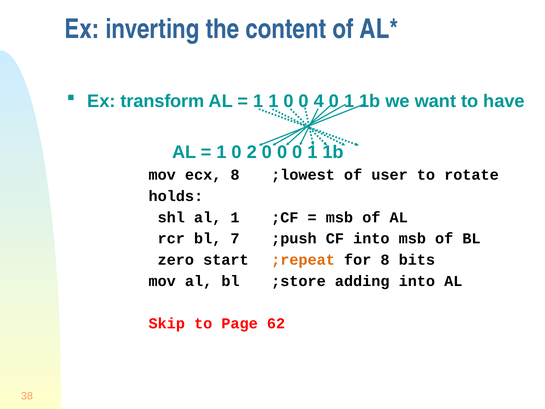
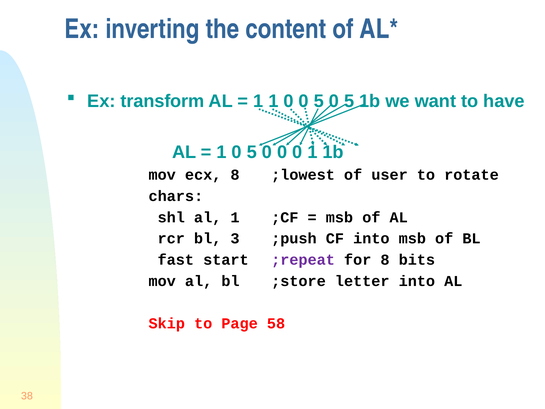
0 0 4: 4 -> 5 (319, 101)
1: 1 -> 5 (349, 101)
1 0 2: 2 -> 5 (252, 152)
holds: holds -> chars (176, 196)
7: 7 -> 3 (235, 238)
zero: zero -> fast (176, 260)
;repeat colour: orange -> purple (303, 260)
adding: adding -> letter (362, 281)
62: 62 -> 58 (276, 323)
